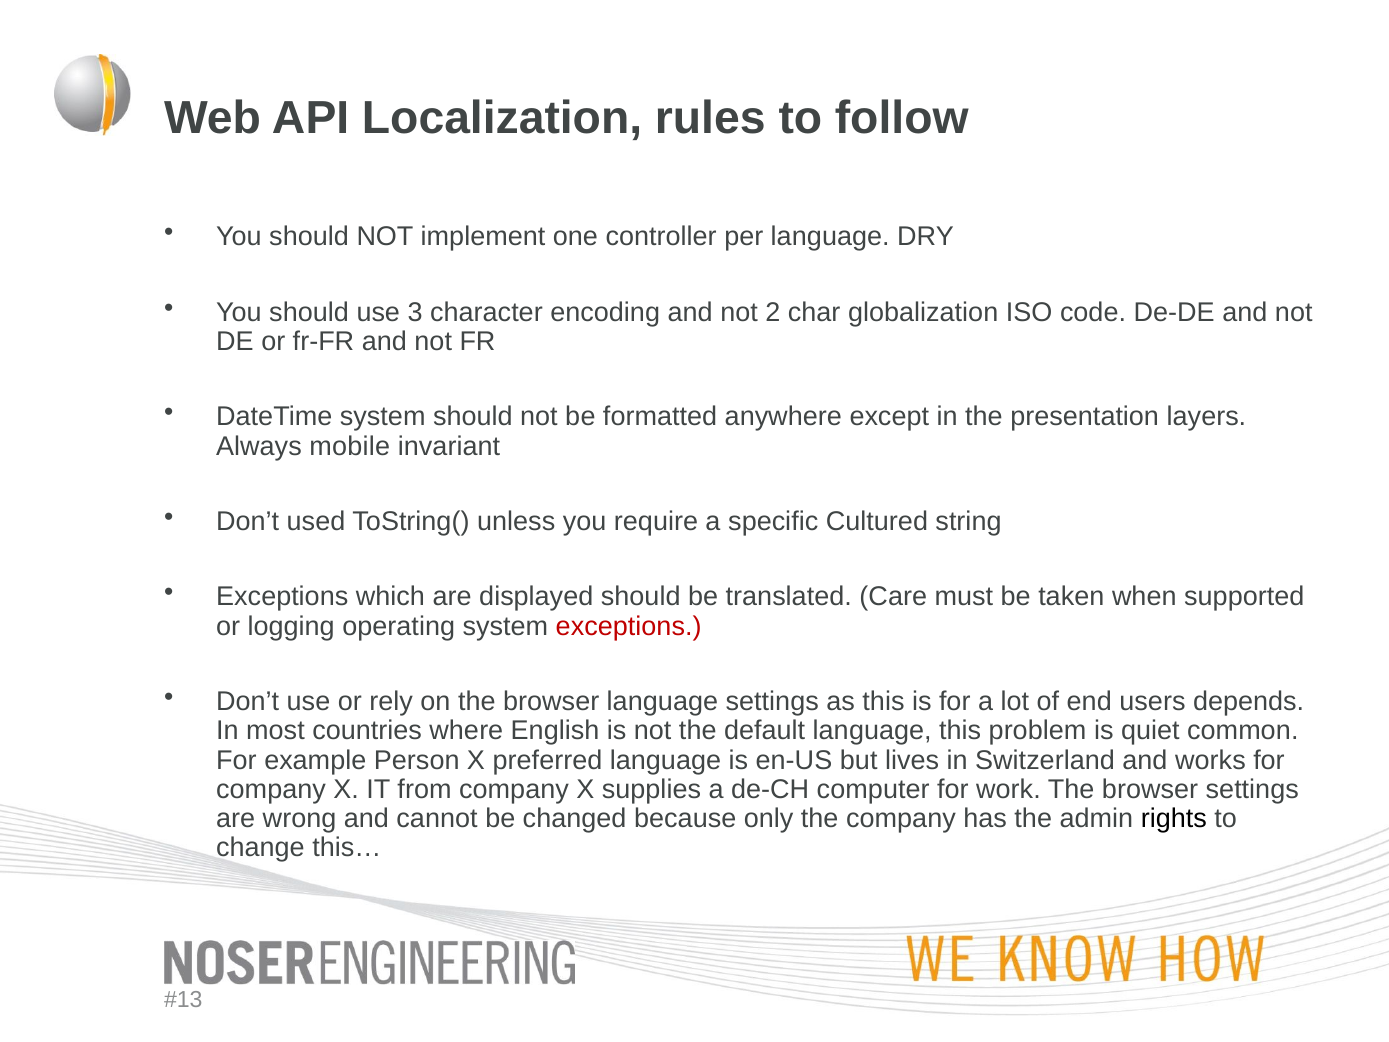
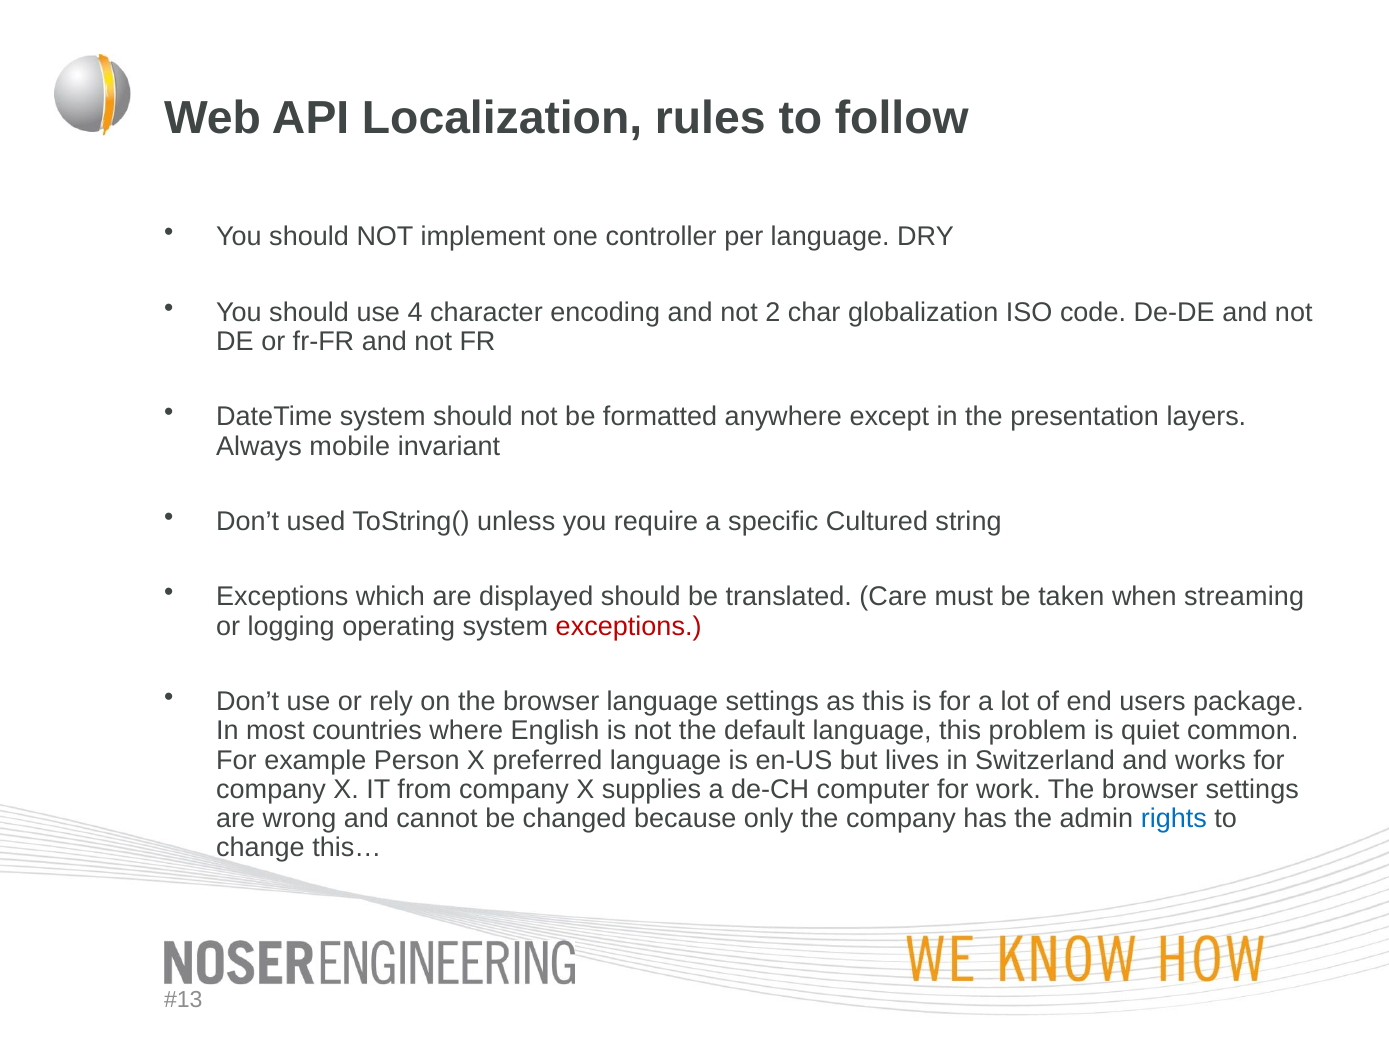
3: 3 -> 4 (415, 312)
supported: supported -> streaming (1244, 597)
depends: depends -> package (1248, 701)
rights colour: black -> blue (1174, 818)
